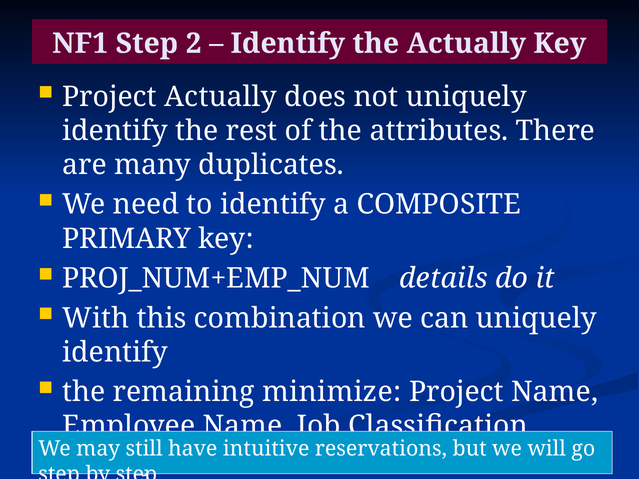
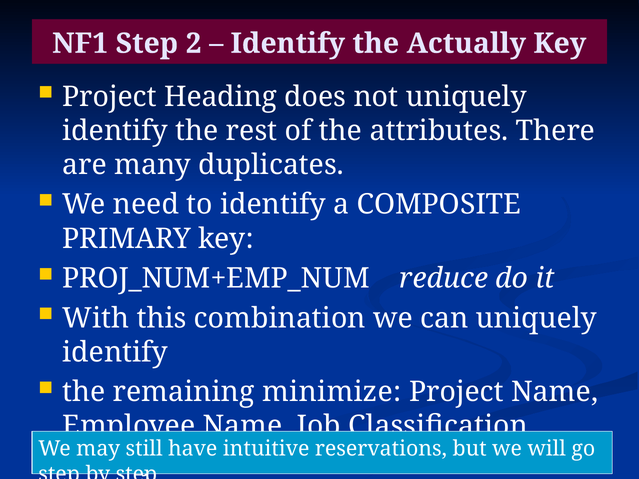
Project Actually: Actually -> Heading (221, 97)
details: details -> reduce (444, 279)
